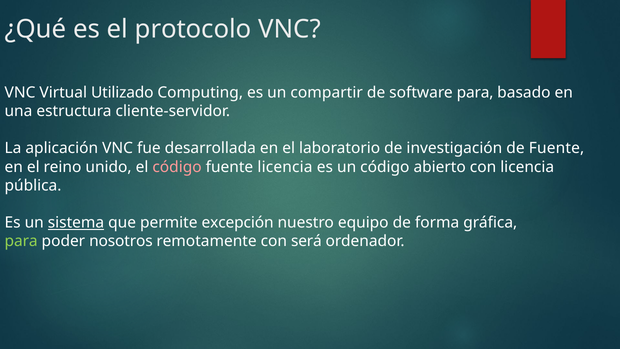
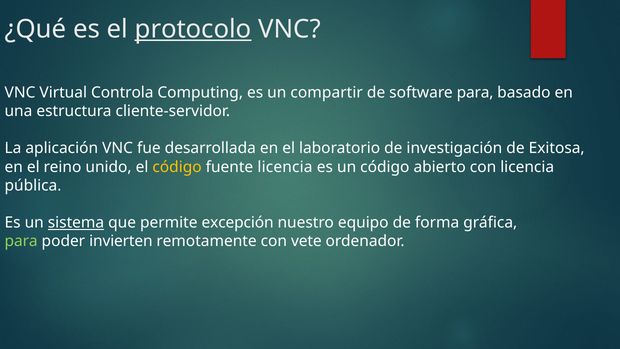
protocolo underline: none -> present (193, 29)
Utilizado: Utilizado -> Controla (122, 92)
de Fuente: Fuente -> Exitosa (557, 148)
código colour: pink -> yellow (177, 167)
nosotros: nosotros -> invierten (121, 241)
será: será -> vete (306, 241)
